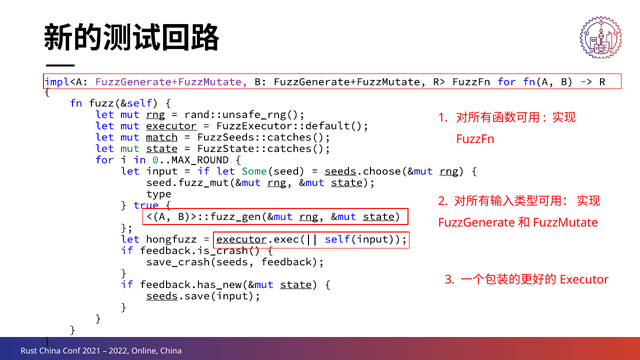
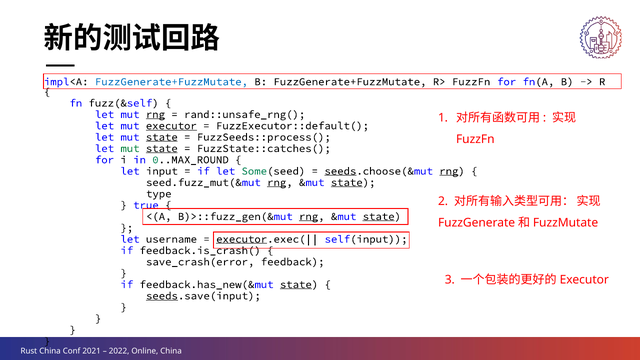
FuzzGenerate+FuzzMutate colour: purple -> blue (171, 82)
match: match -> state (162, 137)
FuzzSeeds::catches(: FuzzSeeds::catches( -> FuzzSeeds::process( (264, 137)
hongfuzz: hongfuzz -> username (171, 239)
save_crash(seeds: save_crash(seeds -> save_crash(error (200, 262)
